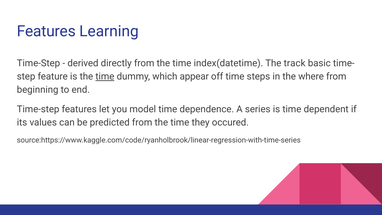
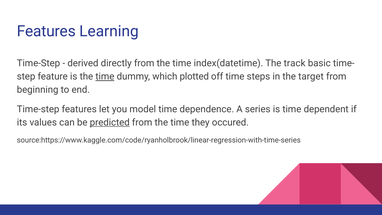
appear: appear -> plotted (194, 76)
where: where -> target (311, 76)
predicted underline: none -> present (110, 122)
